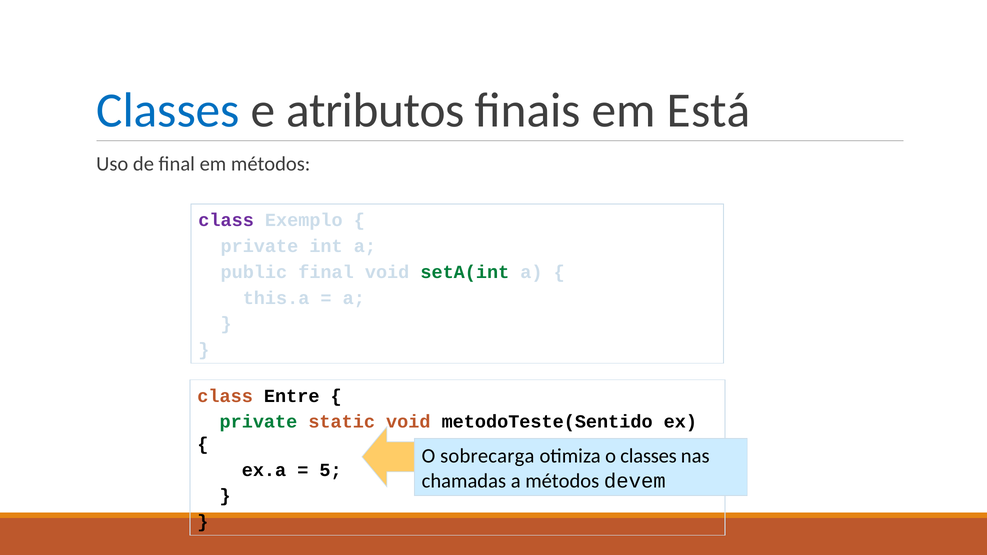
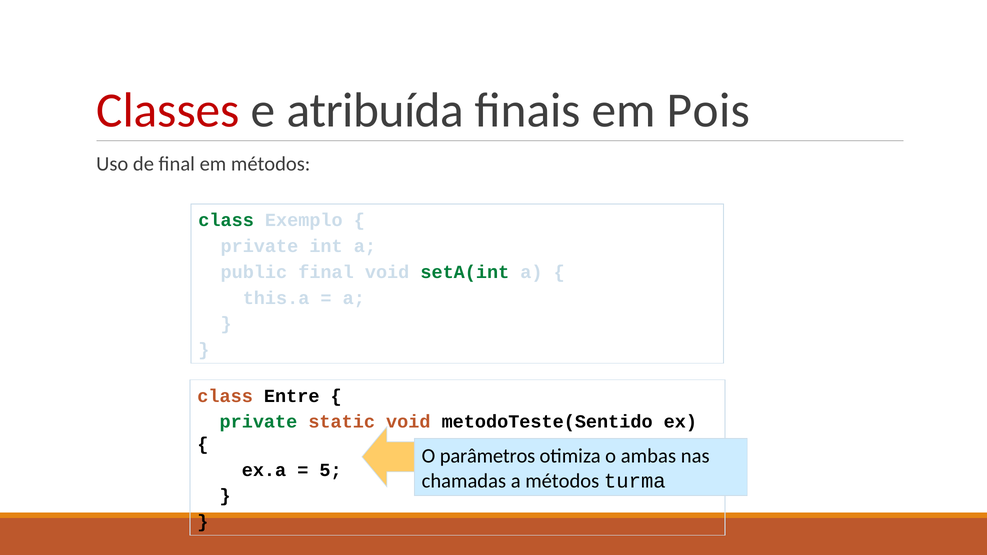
Classes colour: blue -> red (168, 111)
atributos: atributos -> atribuída (375, 111)
Está: Está -> Pois (709, 111)
class colour: purple -> green (226, 220)
sobrecarga: sobrecarga -> parâmetros (488, 456)
o classes: classes -> ambas (648, 456)
devem: devem -> turma (635, 481)
